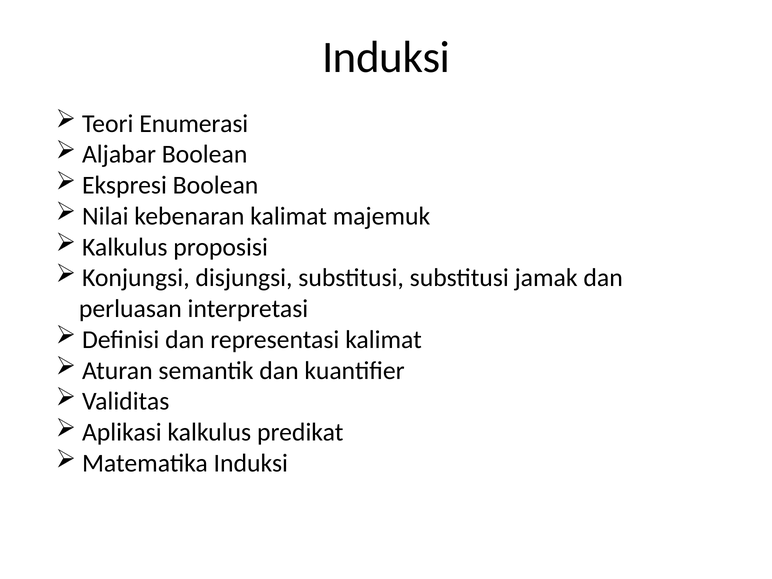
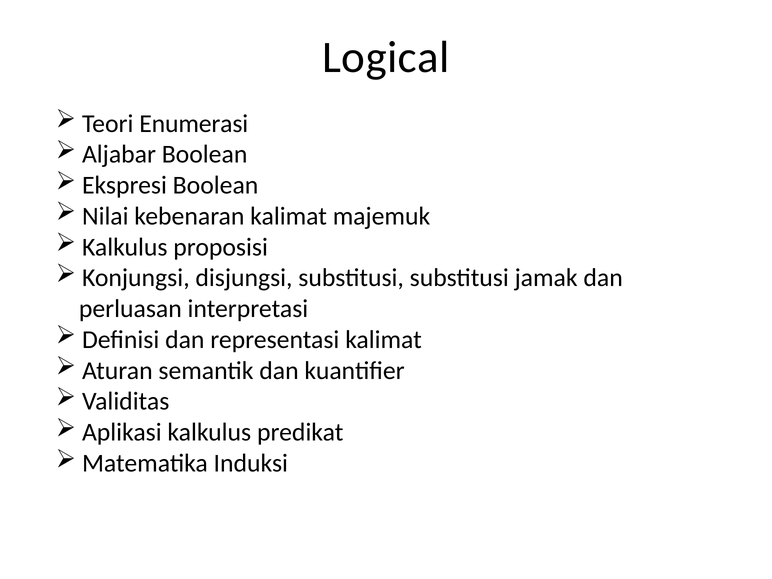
Induksi: Induksi -> Logical (386, 57)
